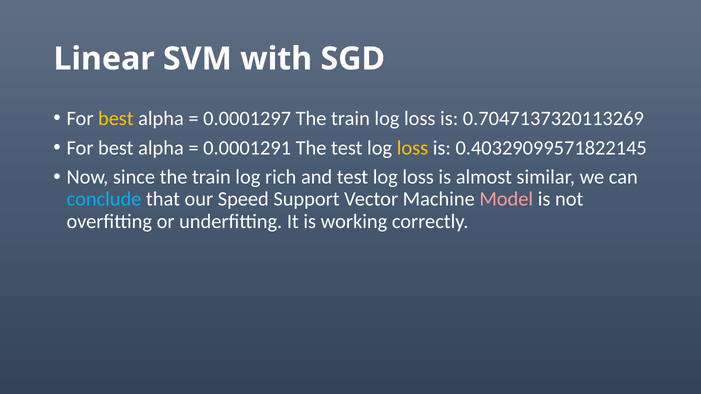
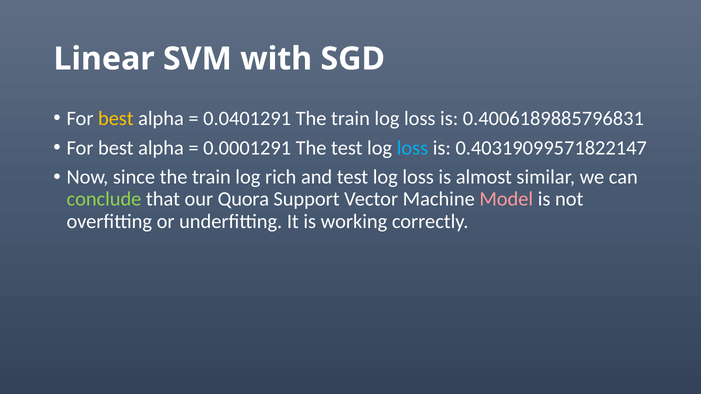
0.0001297: 0.0001297 -> 0.0401291 (247, 119)
0.7047137320113269: 0.7047137320113269 -> 0.4006189885796831 (553, 119)
loss colour: yellow -> light blue (412, 148)
0.40329099571822145: 0.40329099571822145 -> 0.40319099571822147 (551, 148)
conclude colour: light blue -> light green (104, 199)
Speed: Speed -> Quora (243, 199)
